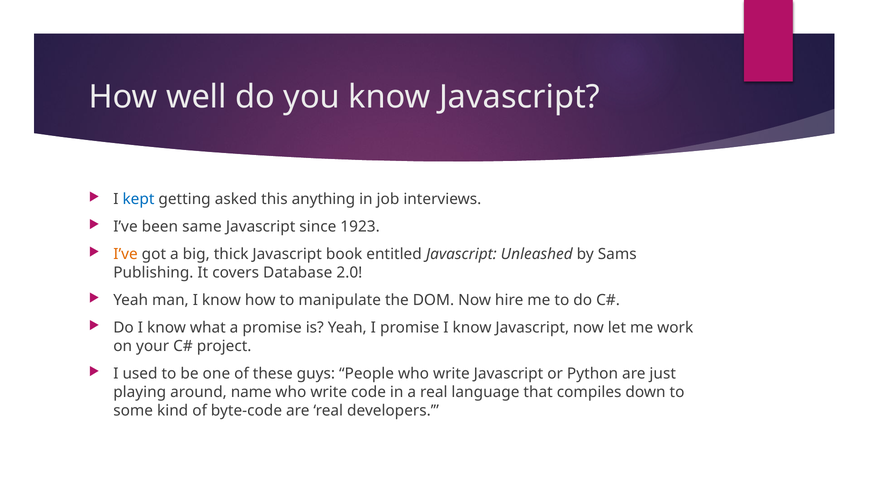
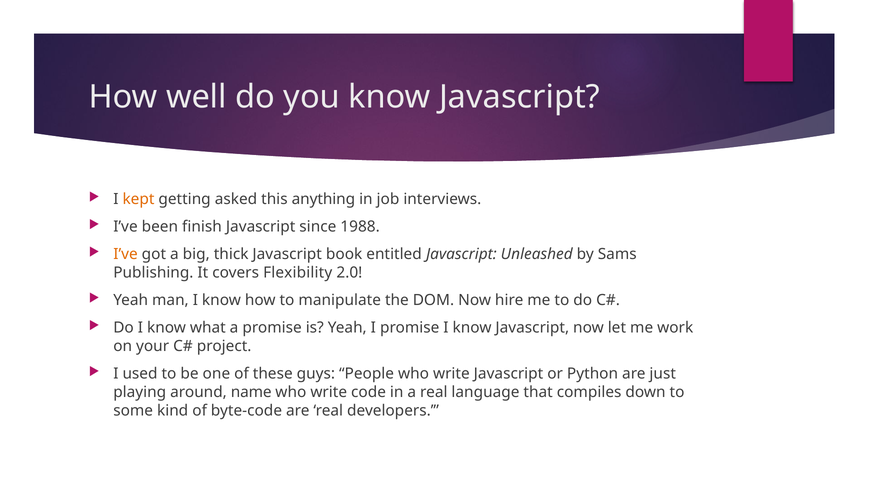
kept colour: blue -> orange (138, 199)
same: same -> finish (202, 227)
1923: 1923 -> 1988 (360, 227)
Database: Database -> Flexibility (298, 273)
